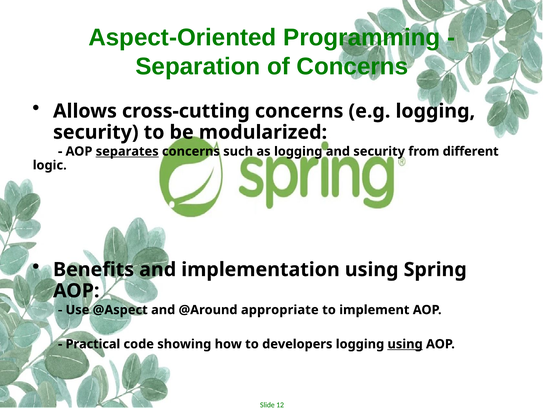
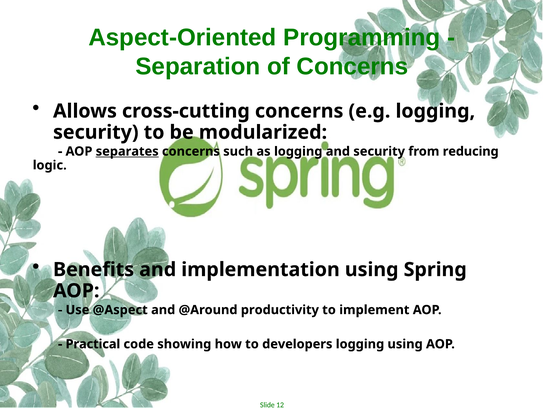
different: different -> reducing (471, 151)
appropriate: appropriate -> productivity (280, 310)
using underline: present -> none (405, 344)
